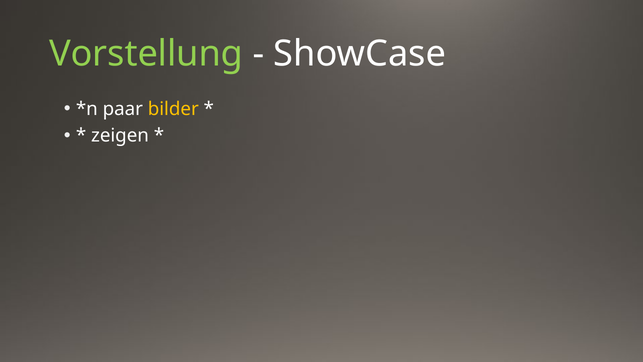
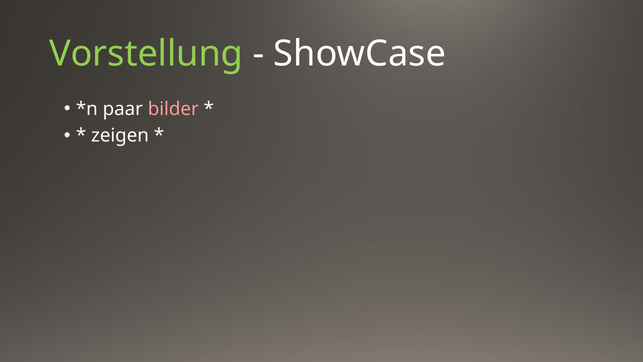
bilder colour: yellow -> pink (173, 109)
